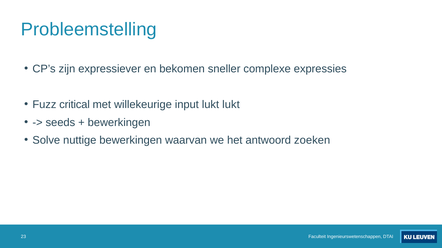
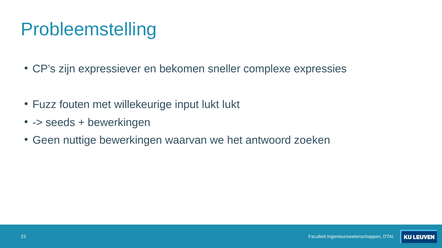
critical: critical -> fouten (75, 105)
Solve: Solve -> Geen (46, 141)
